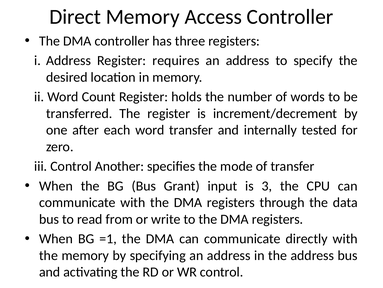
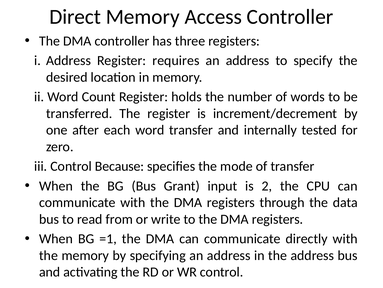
Another: Another -> Because (120, 166)
3: 3 -> 2 (267, 186)
